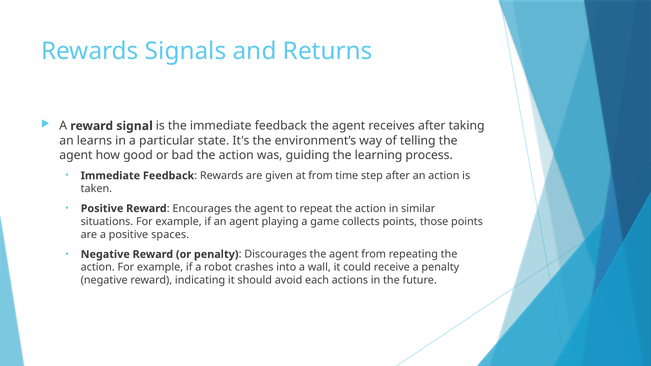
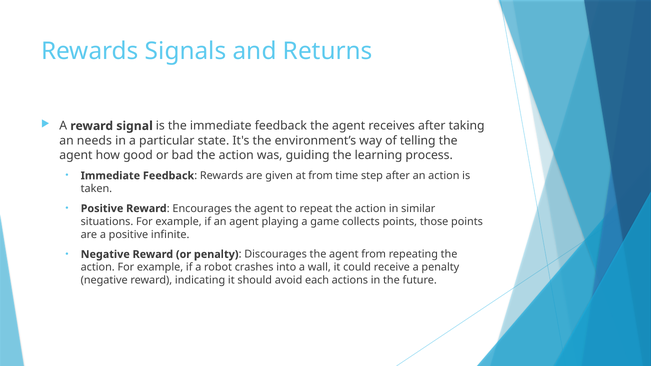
learns: learns -> needs (94, 141)
spaces: spaces -> infinite (170, 235)
